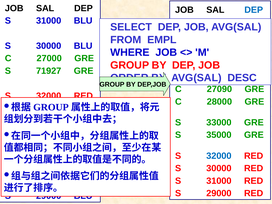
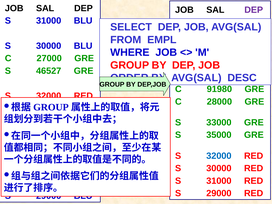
DEP colour: blue -> purple (254, 10)
71927: 71927 -> 46527 (49, 71)
27090: 27090 -> 91980 (219, 89)
